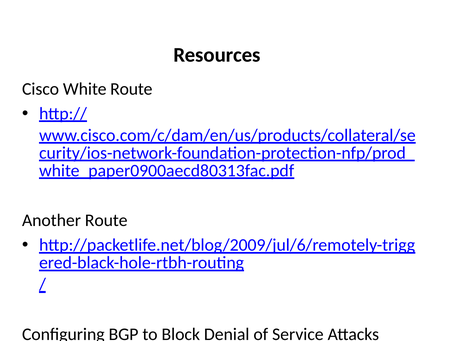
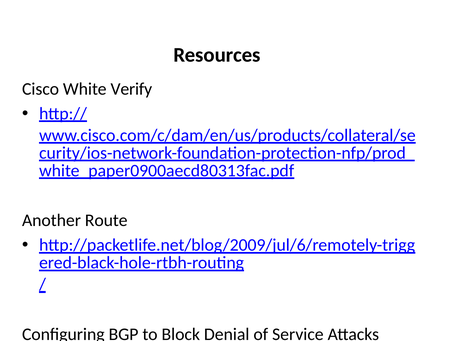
White Route: Route -> Verify (131, 89)
